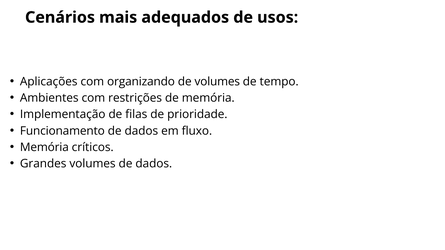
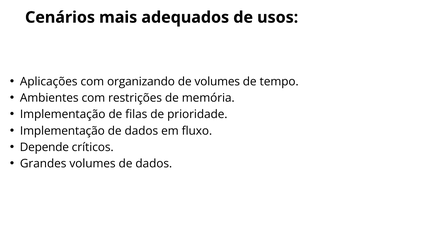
Funcionamento: Funcionamento -> Implementação (62, 131)
Memória: Memória -> Depende (44, 147)
